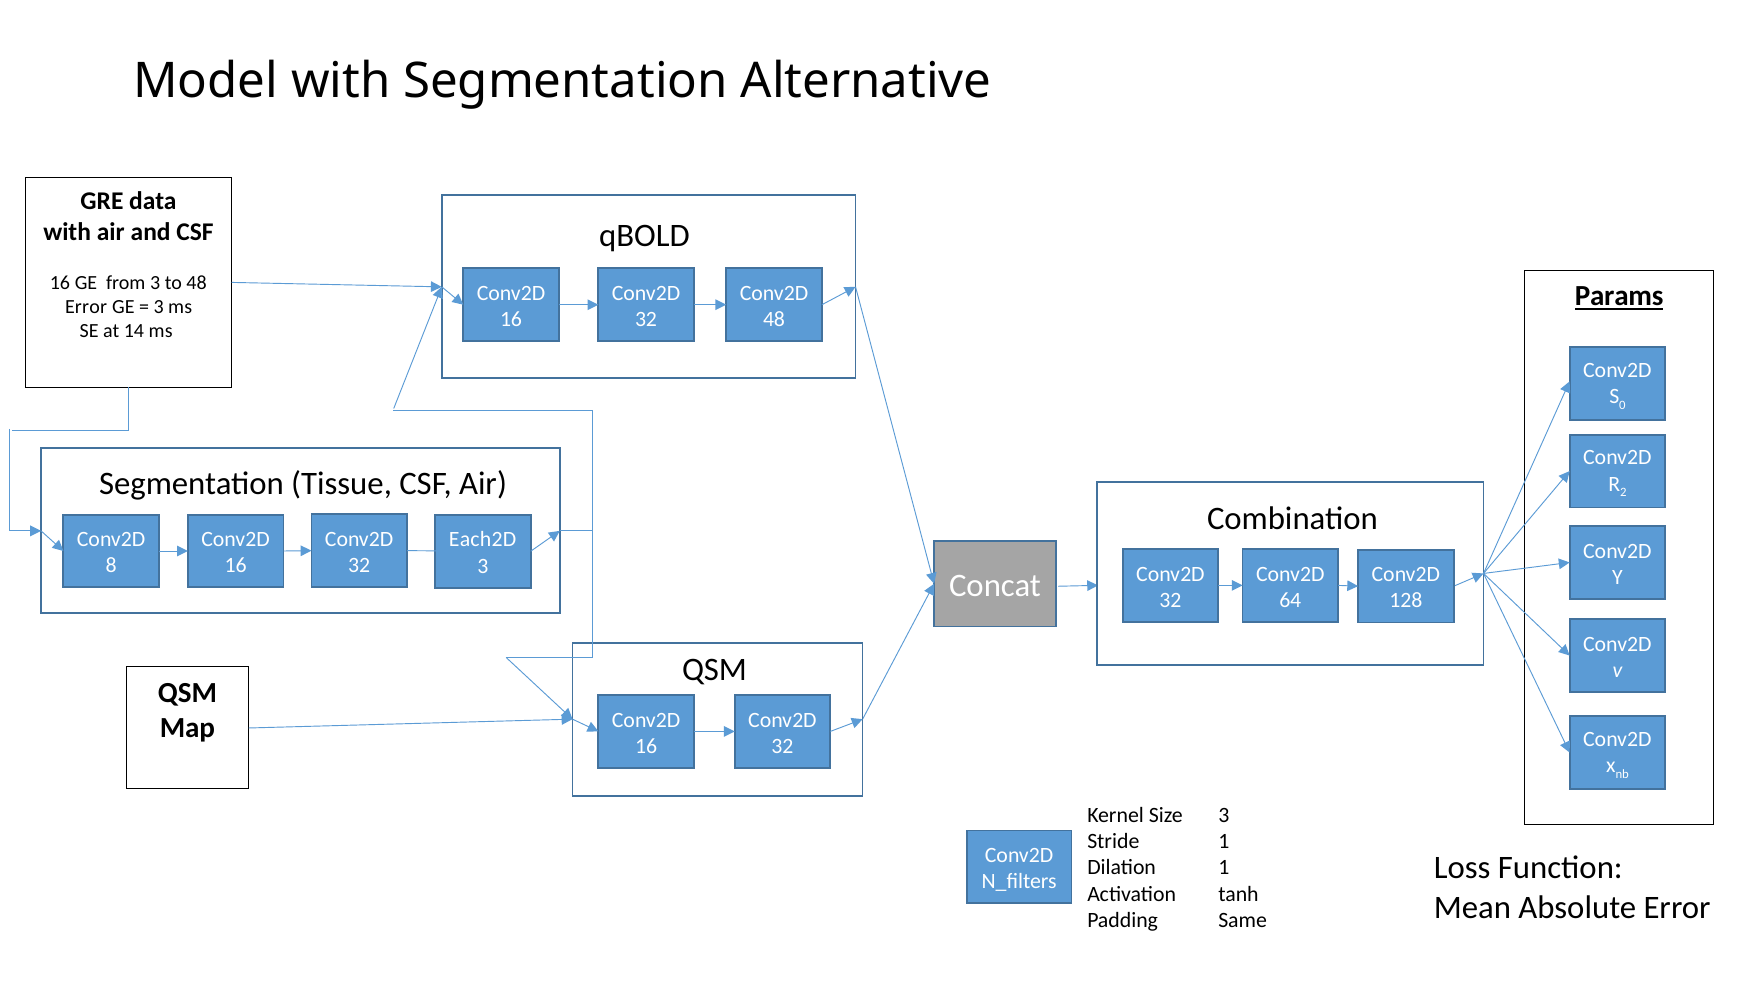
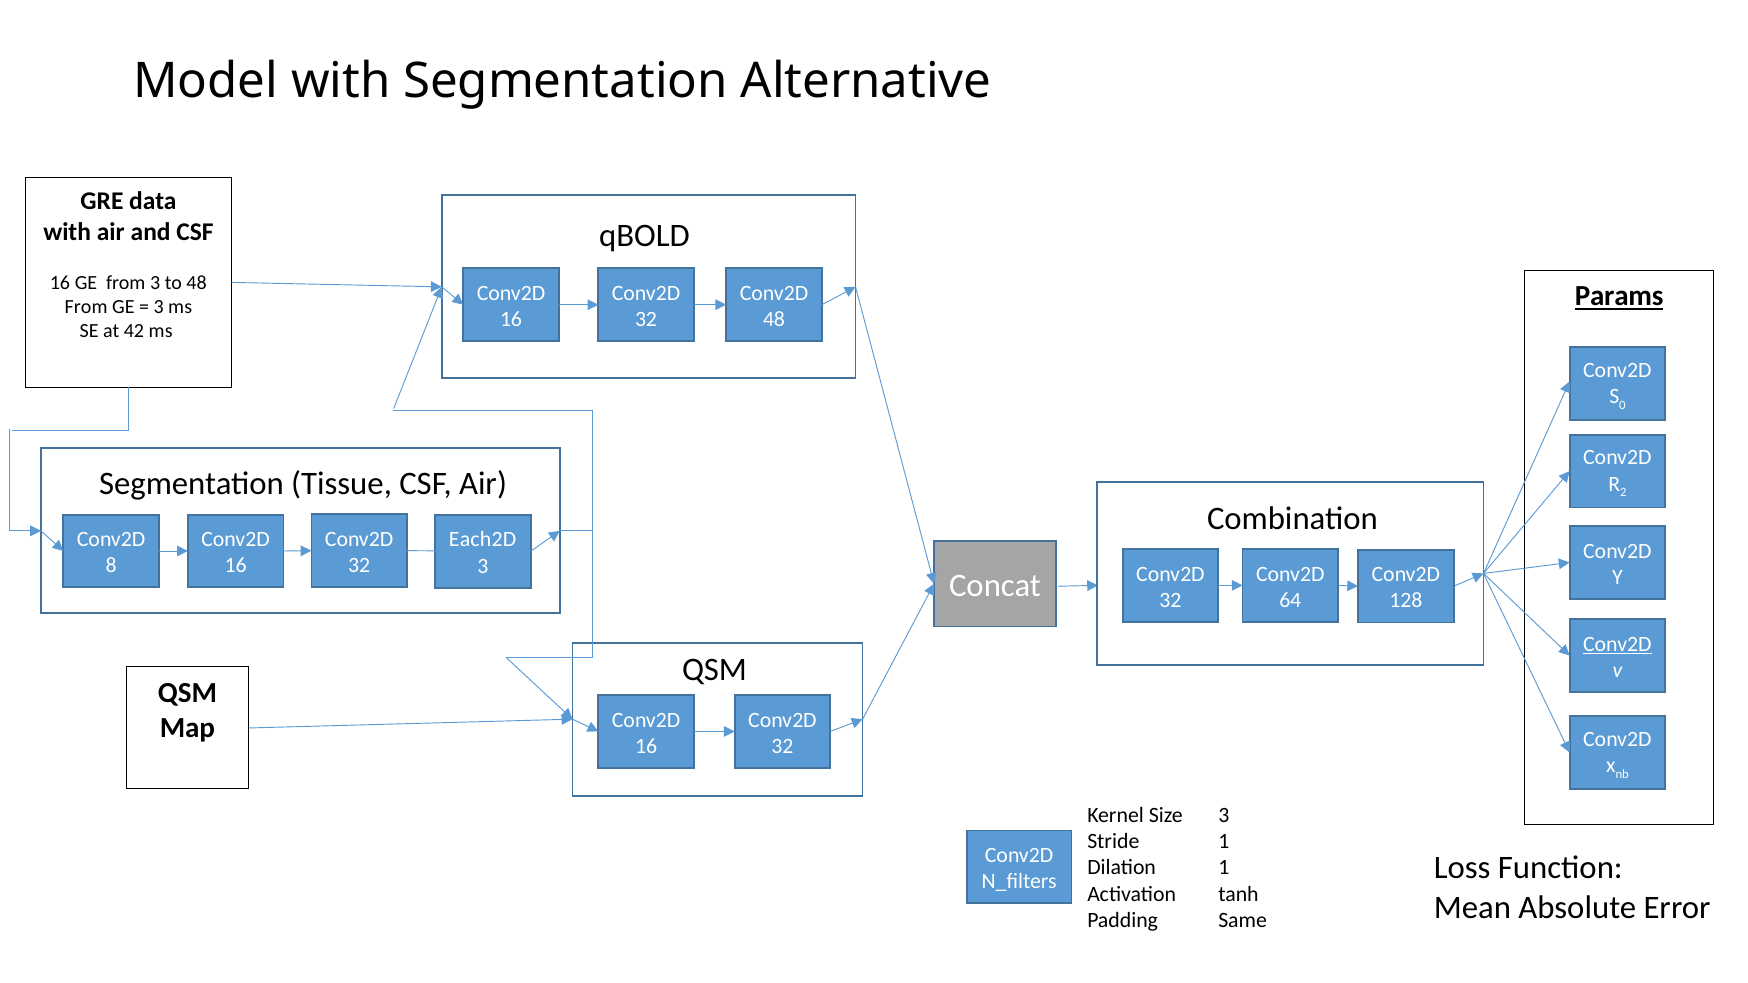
Error: Error -> From (86, 307)
14: 14 -> 42 (134, 331)
Conv2D underline: none -> present (1617, 644)
